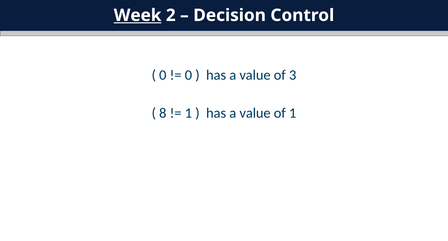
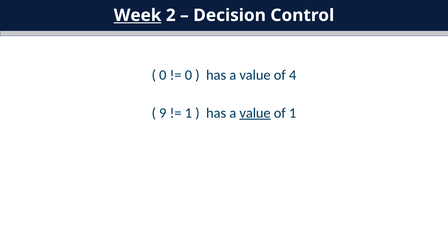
3: 3 -> 4 (293, 75)
8: 8 -> 9 (163, 113)
value underline: none -> present (255, 113)
